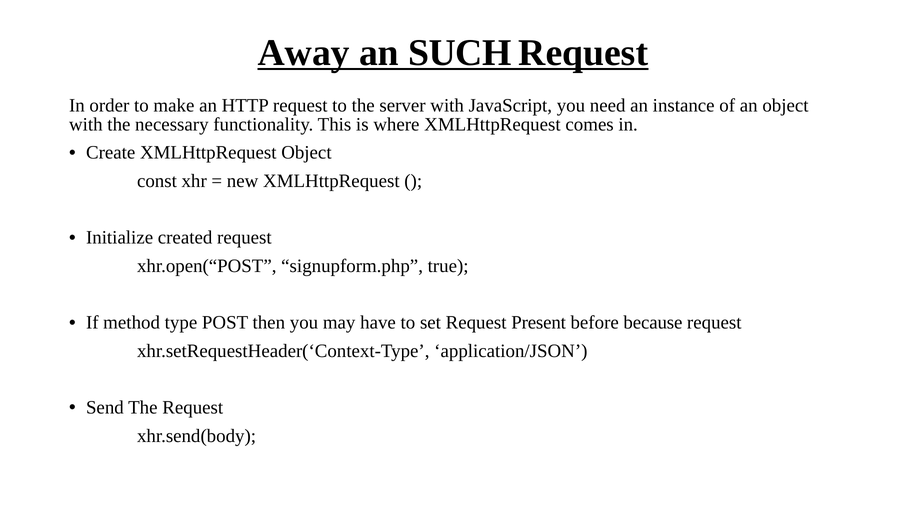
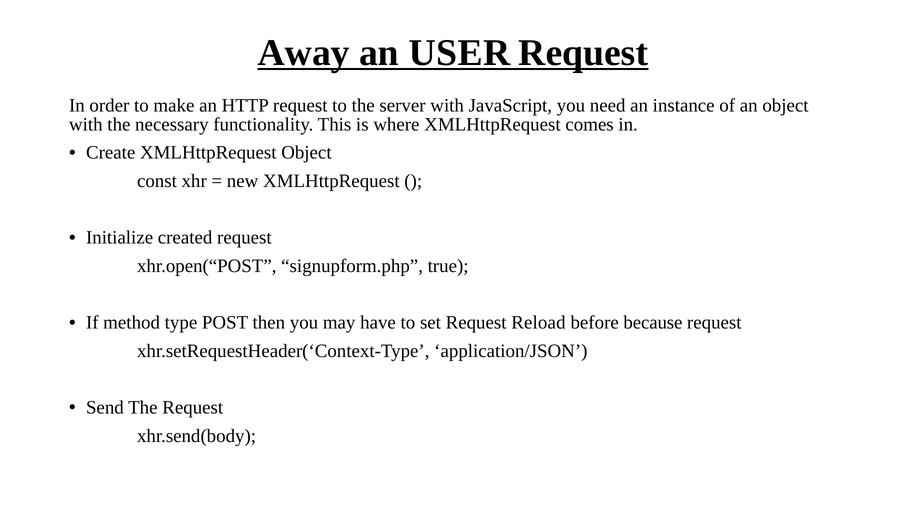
SUCH: SUCH -> USER (459, 53)
Present: Present -> Reload (538, 322)
